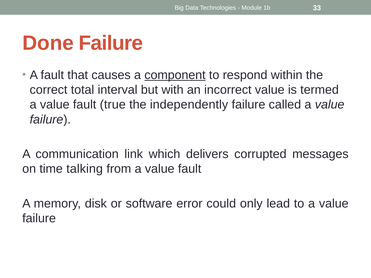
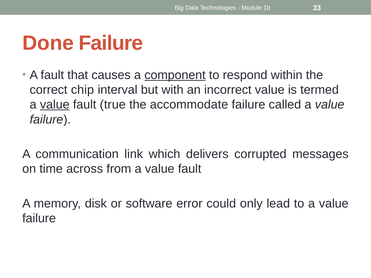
total: total -> chip (82, 90)
value underline: none -> present (55, 105)
independently: independently -> accommodate (189, 105)
talking: talking -> across (85, 169)
